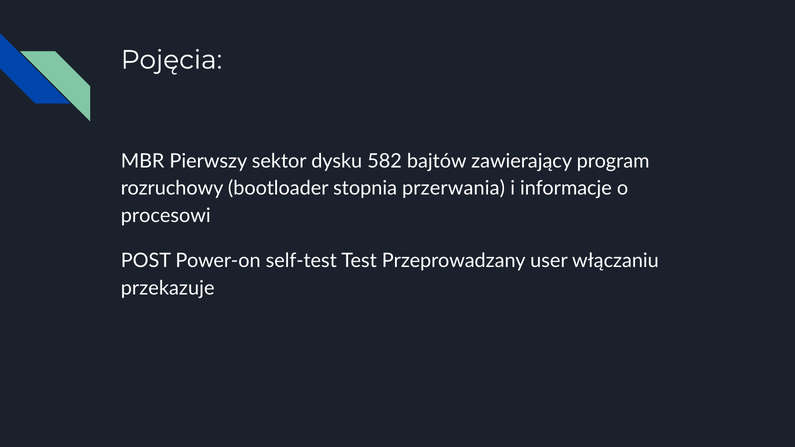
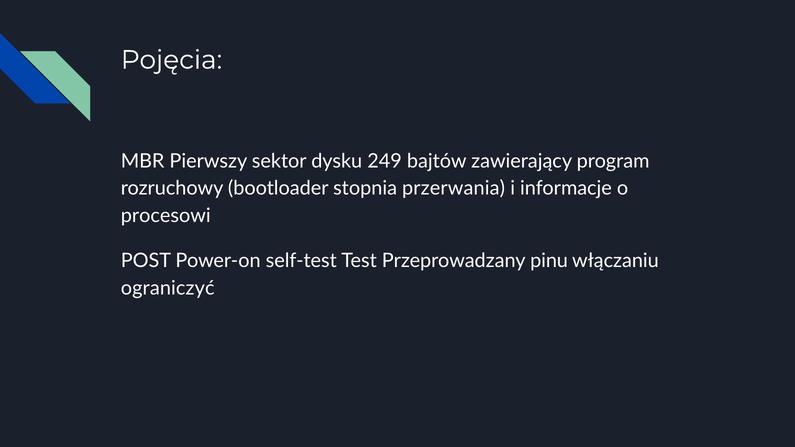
582: 582 -> 249 (385, 161)
user: user -> pinu (549, 261)
przekazuje: przekazuje -> ograniczyć (168, 288)
